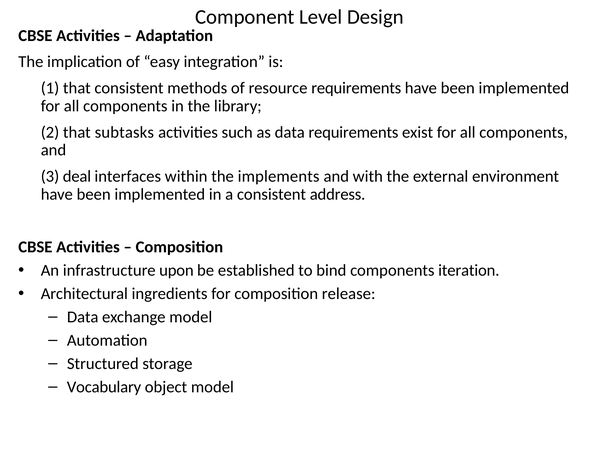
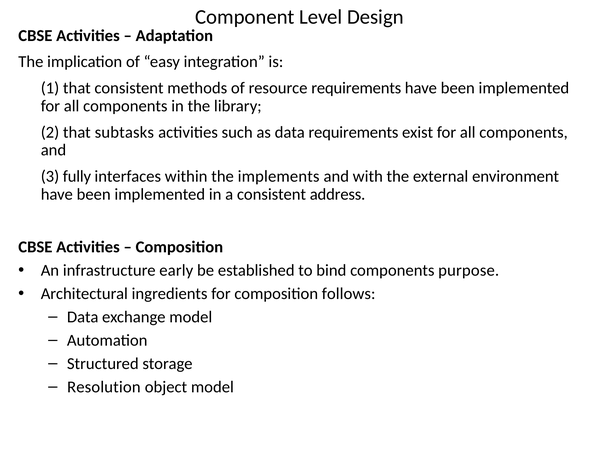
deal: deal -> fully (77, 177)
upon: upon -> early (176, 271)
iteration: iteration -> purpose (469, 271)
release: release -> follows (349, 294)
Vocabulary: Vocabulary -> Resolution (104, 387)
